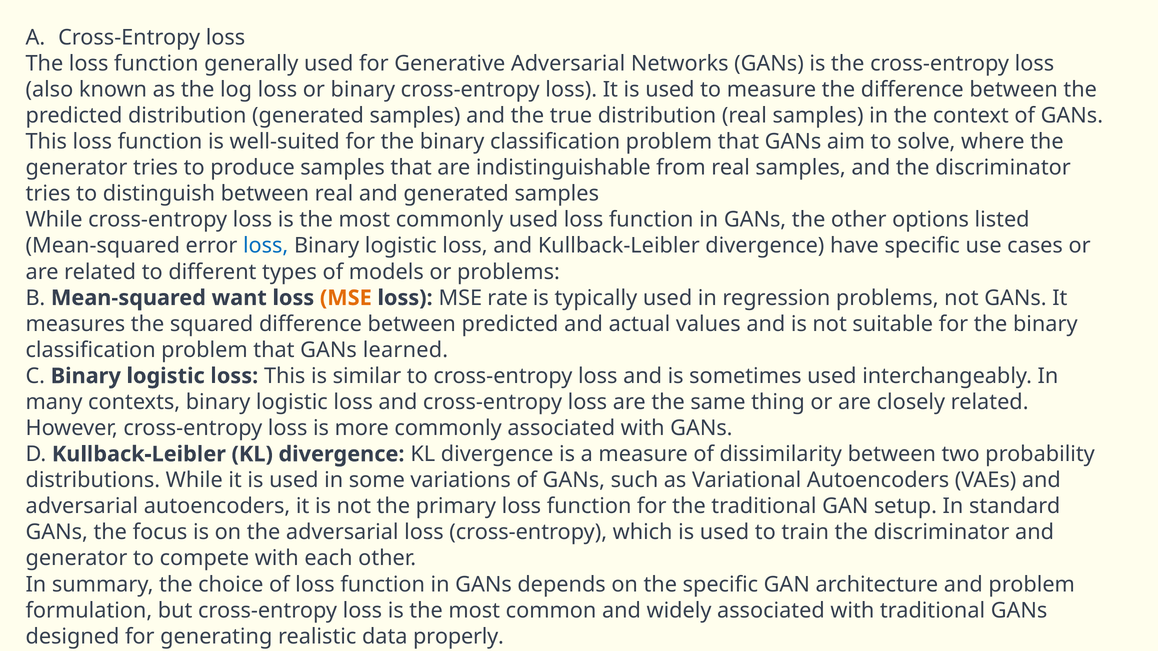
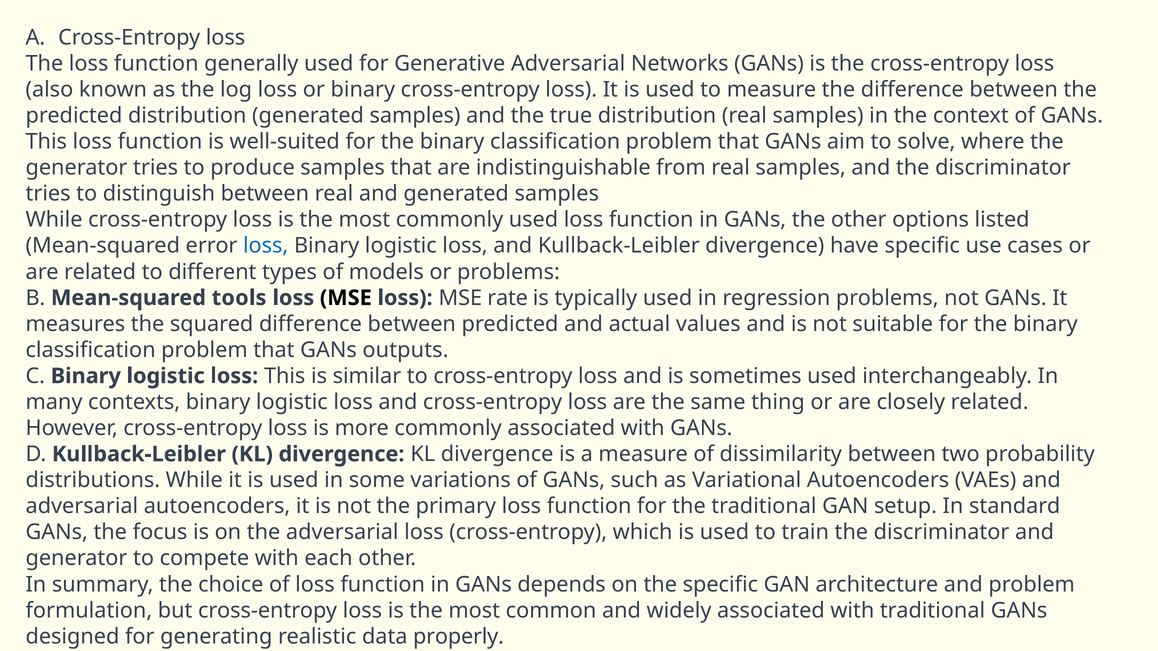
want: want -> tools (239, 298)
MSE colour: orange -> black (346, 298)
learned: learned -> outputs (406, 350)
